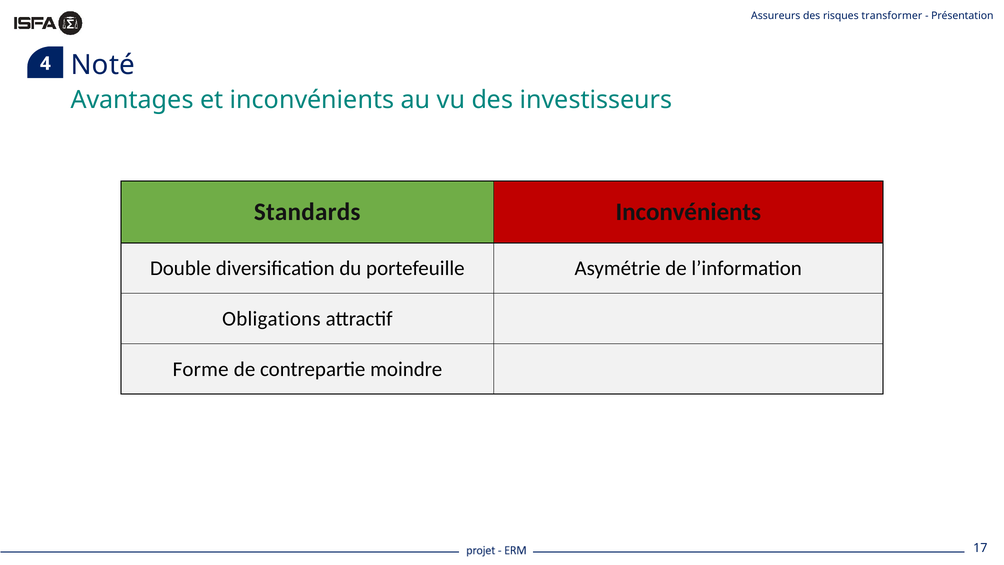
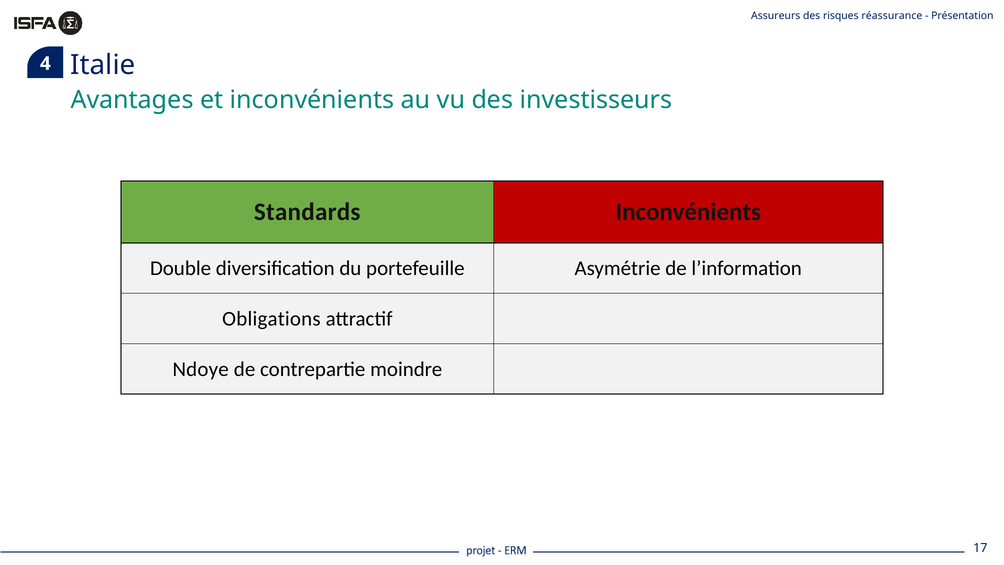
transformer: transformer -> réassurance (892, 16)
Noté: Noté -> Italie (103, 65)
Forme: Forme -> Ndoye (201, 369)
